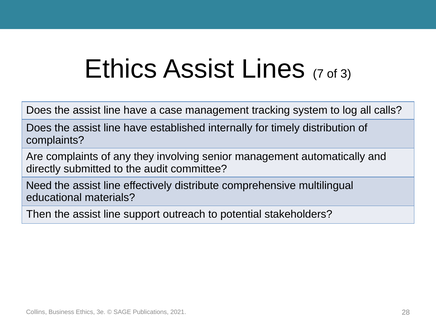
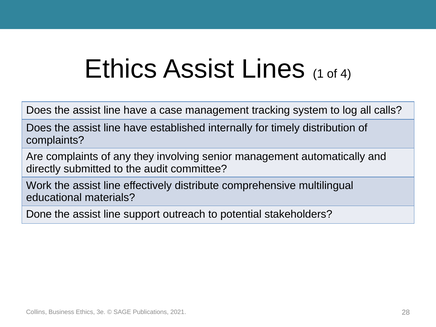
7: 7 -> 1 (318, 74)
3: 3 -> 4 (346, 74)
Need: Need -> Work (39, 185)
Then: Then -> Done (39, 214)
